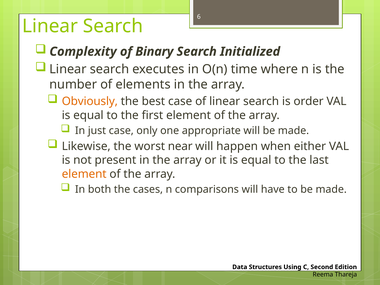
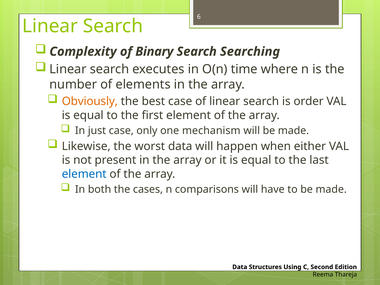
Initialized: Initialized -> Searching (250, 52)
appropriate: appropriate -> mechanism (211, 131)
worst near: near -> data (180, 146)
element colour: orange -> blue (84, 174)
